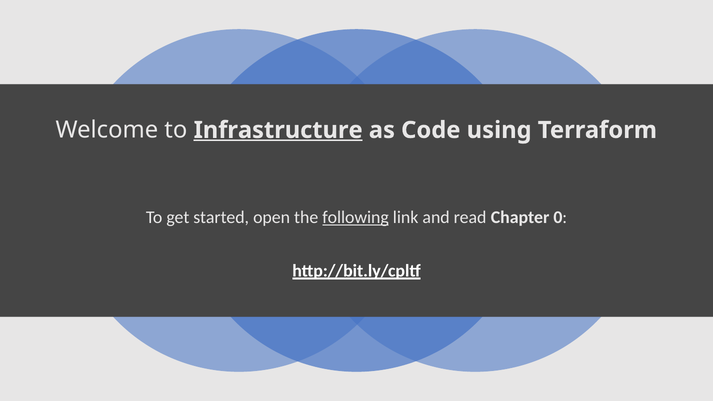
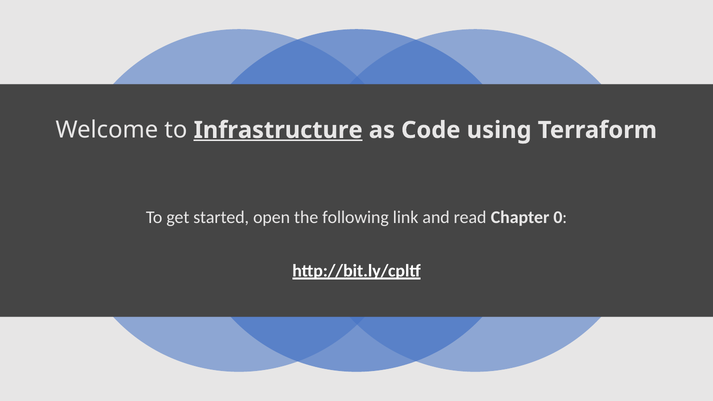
following underline: present -> none (356, 217)
